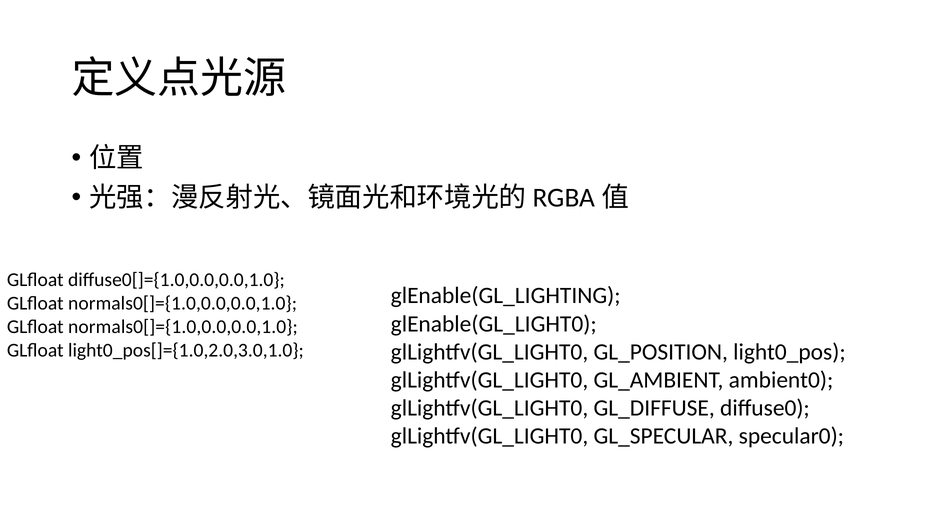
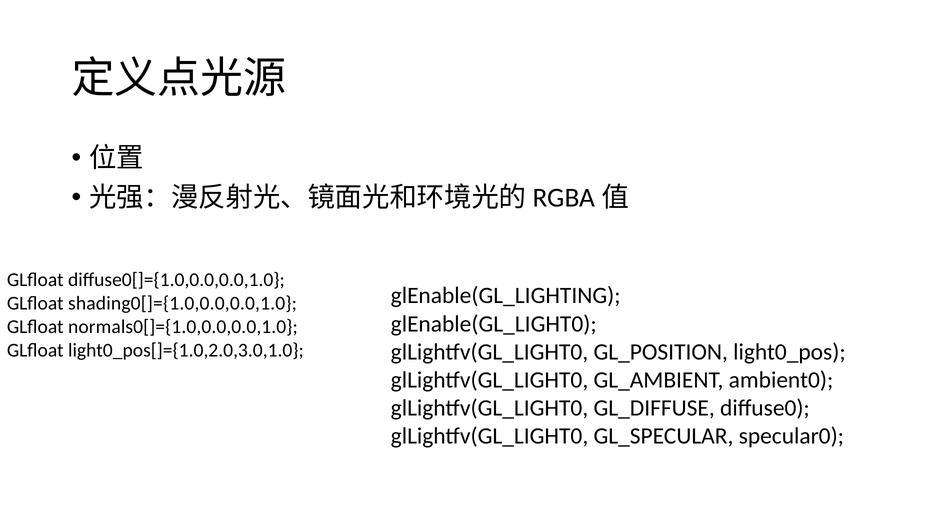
normals0[]={1.0,0.0,0.0,1.0: normals0[]={1.0,0.0,0.0,1.0 -> shading0[]={1.0,0.0,0.0,1.0 (182, 304)
